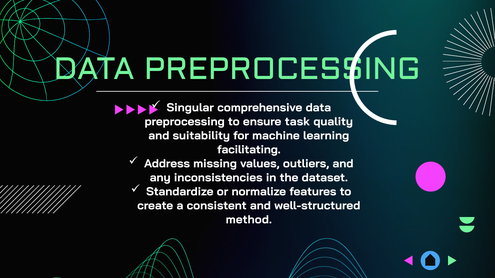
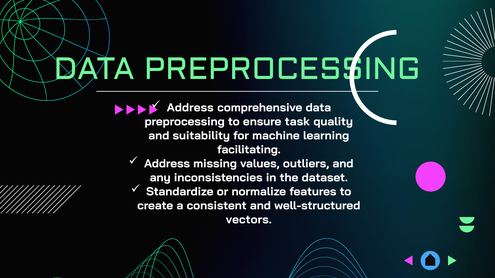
Singular: Singular -> Address (190, 108)
method: method -> vectors (249, 220)
